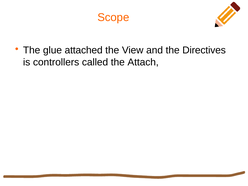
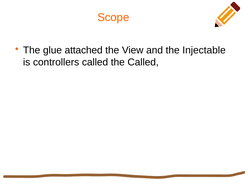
Directives: Directives -> Injectable (204, 50)
the Attach: Attach -> Called (143, 62)
